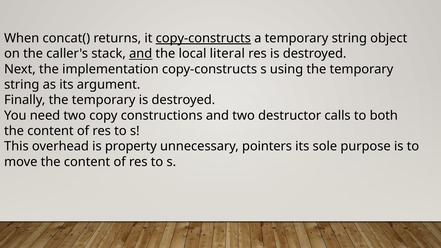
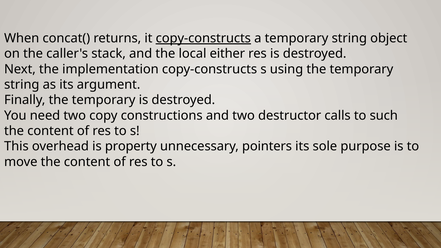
and underline: present -> none (141, 54)
literal: literal -> either (227, 54)
both: both -> such (384, 116)
